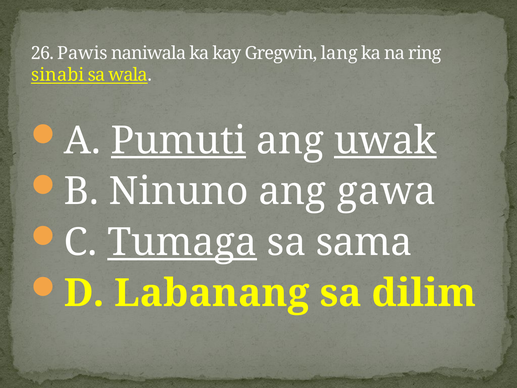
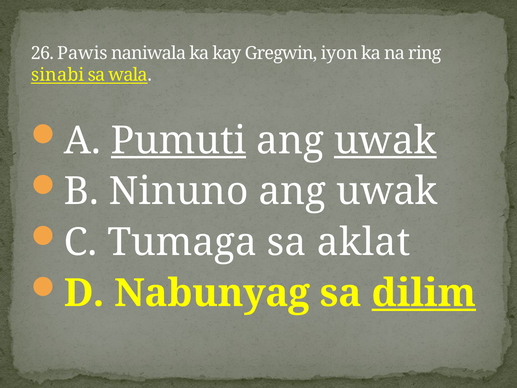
lang: lang -> iyon (339, 53)
gawa: gawa -> uwak (387, 191)
Tumaga underline: present -> none (182, 242)
sama: sama -> aklat (364, 242)
Labanang: Labanang -> Nabunyag (212, 293)
dilim underline: none -> present (424, 293)
